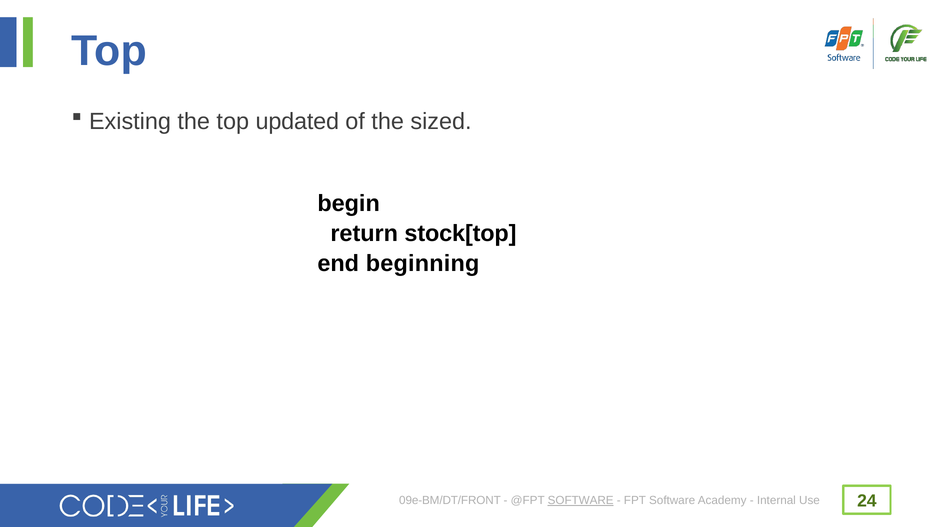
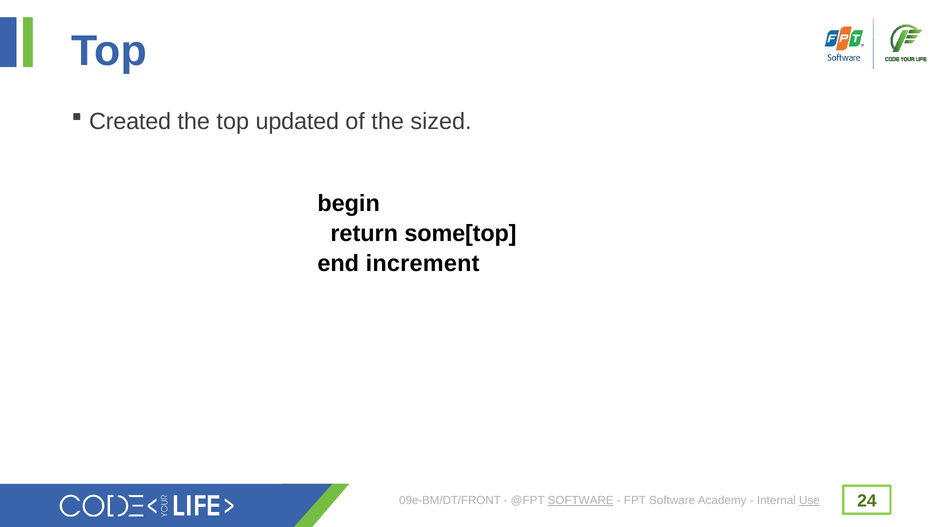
Existing: Existing -> Created (130, 122)
stock[top: stock[top -> some[top (460, 233)
beginning: beginning -> increment (423, 264)
Use underline: none -> present (809, 501)
